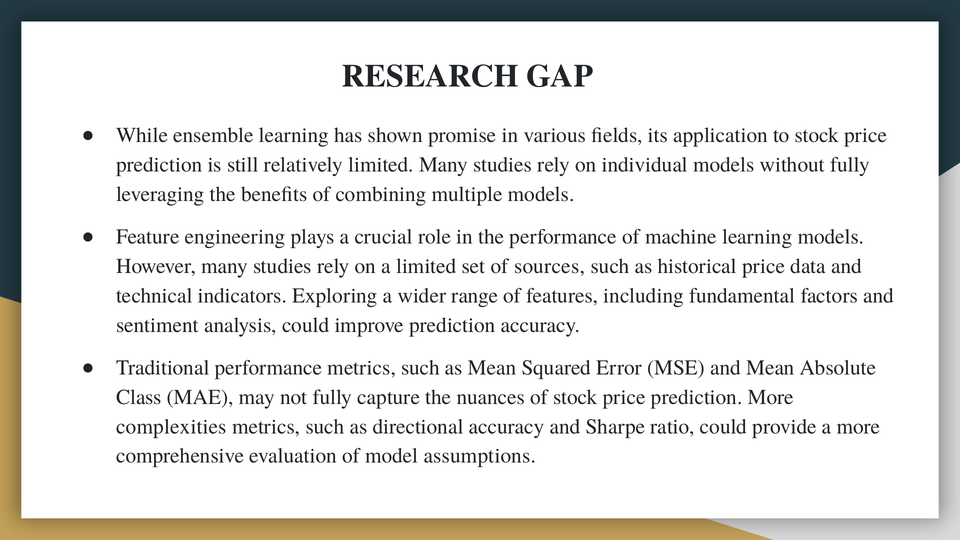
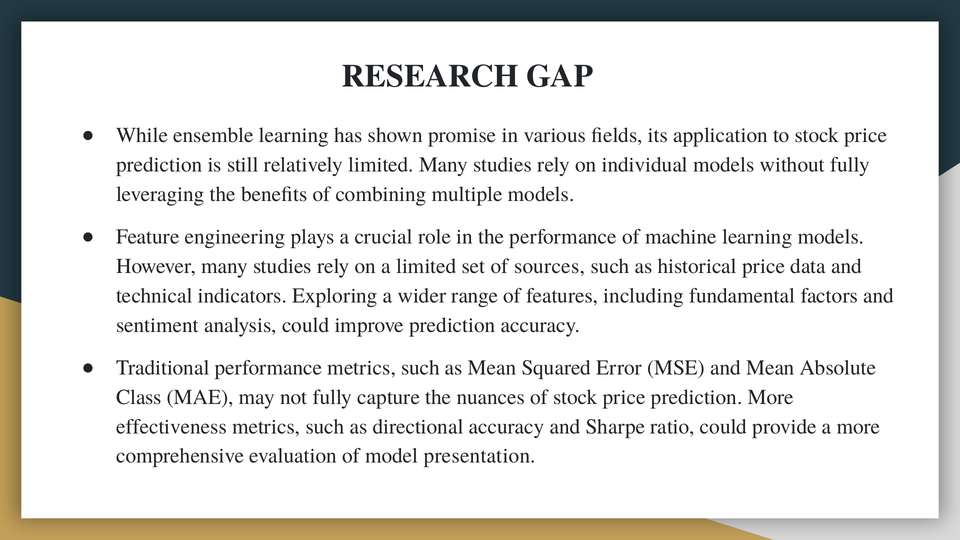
complexities: complexities -> effectiveness (172, 427)
assumptions: assumptions -> presentation (480, 456)
